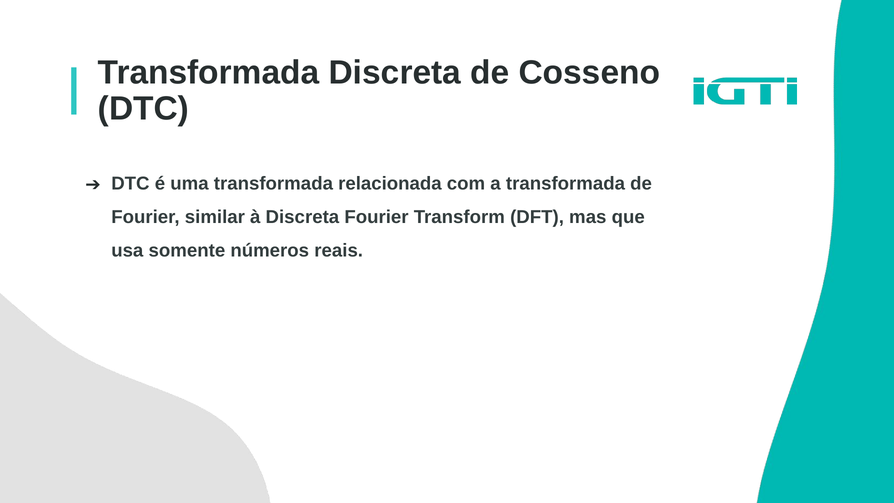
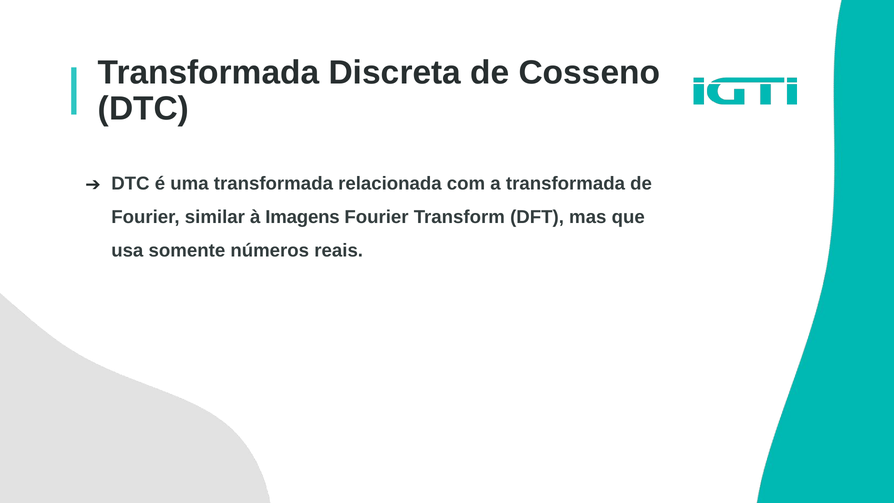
à Discreta: Discreta -> Imagens (303, 217)
